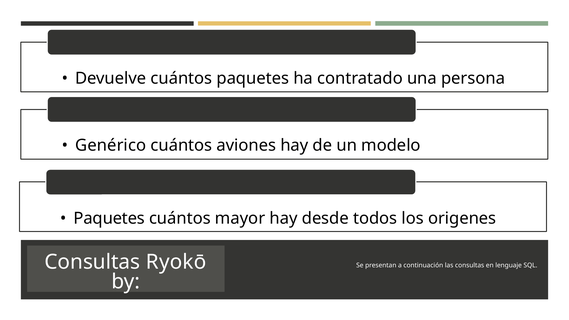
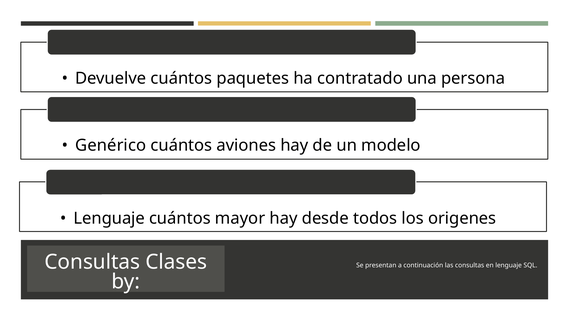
Paquetes: Paquetes -> Lenguaje (109, 218)
Ryokō: Ryokō -> Clases (176, 262)
